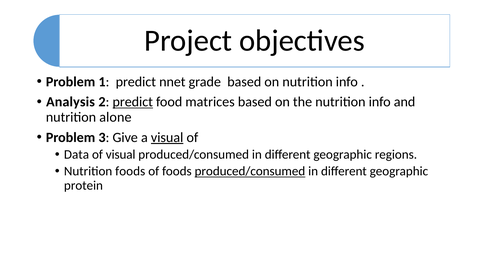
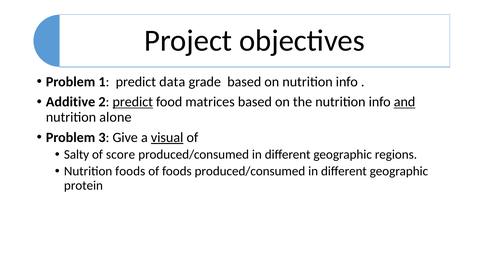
nnet: nnet -> data (172, 82)
Analysis: Analysis -> Additive (71, 102)
and underline: none -> present (405, 102)
Data: Data -> Salty (77, 154)
of visual: visual -> score (121, 154)
produced/consumed underline: present -> none (250, 171)
